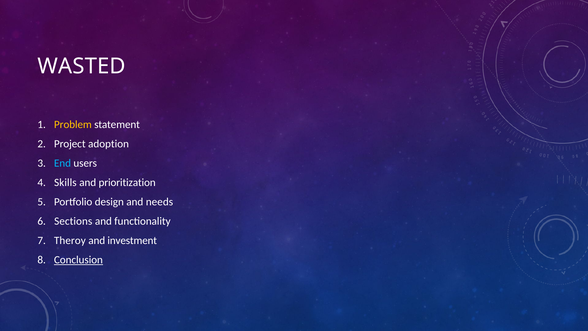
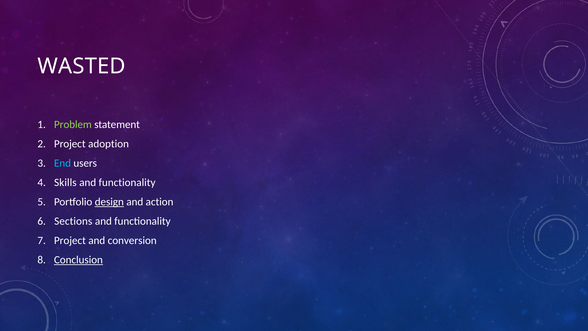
Problem colour: yellow -> light green (73, 124)
prioritization: prioritization -> functionality (127, 182)
design underline: none -> present (109, 202)
needs: needs -> action (160, 202)
Theroy: Theroy -> Project (70, 240)
investment: investment -> conversion (132, 240)
